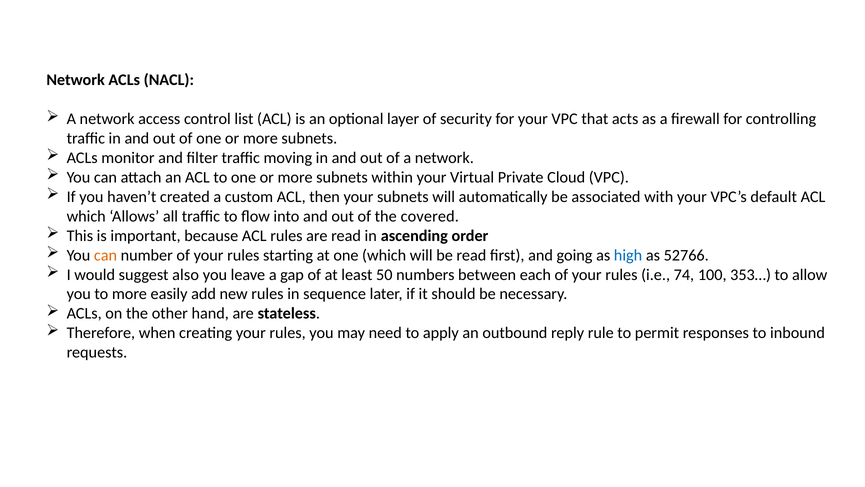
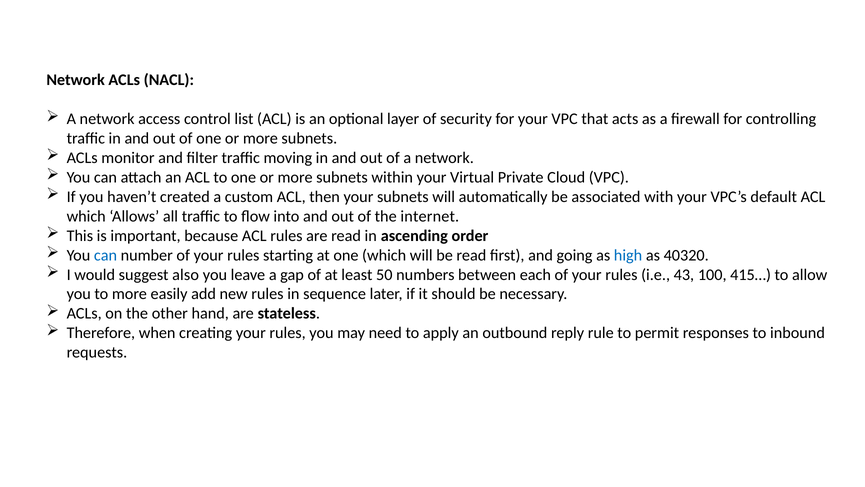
covered: covered -> internet (430, 216)
can colour: orange -> blue (105, 255)
52766: 52766 -> 40320 (686, 255)
74: 74 -> 43 (684, 274)
353…: 353… -> 415… (751, 274)
